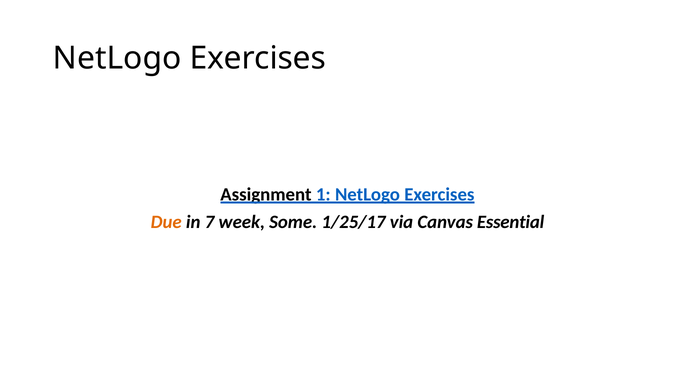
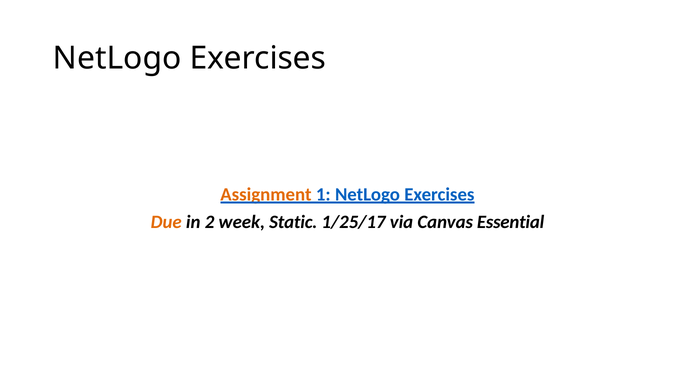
Assignment colour: black -> orange (266, 194)
7: 7 -> 2 (210, 222)
Some: Some -> Static (293, 222)
